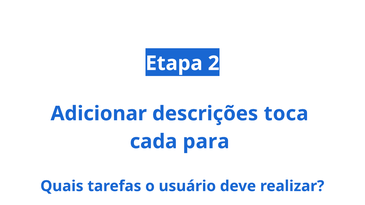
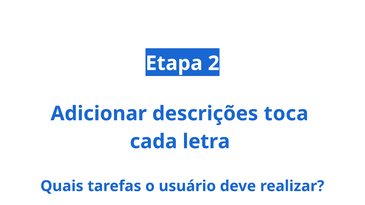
para: para -> letra (206, 142)
